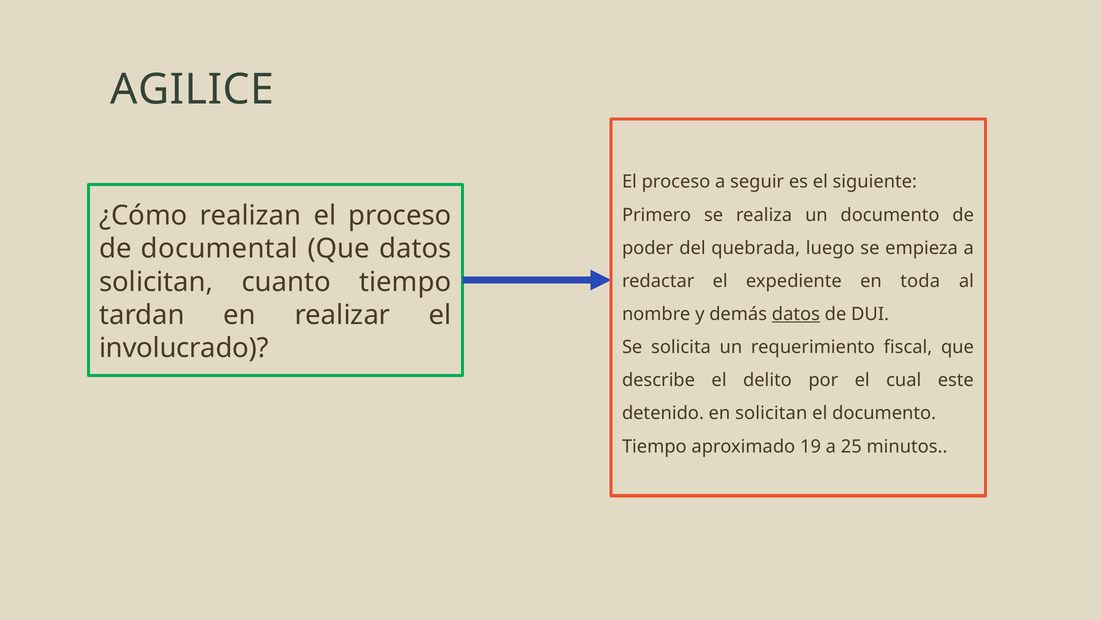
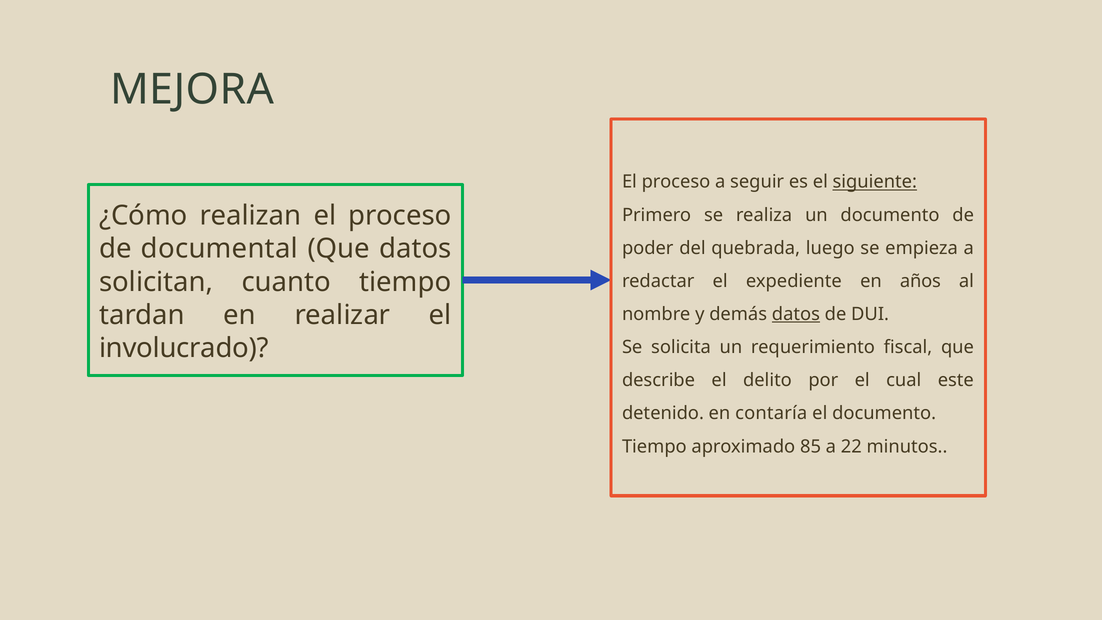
AGILICE: AGILICE -> MEJORA (192, 90)
siguiente underline: none -> present (875, 182)
toda: toda -> años (920, 281)
en solicitan: solicitan -> contaría (771, 413)
19: 19 -> 85 (811, 446)
25: 25 -> 22 (851, 446)
